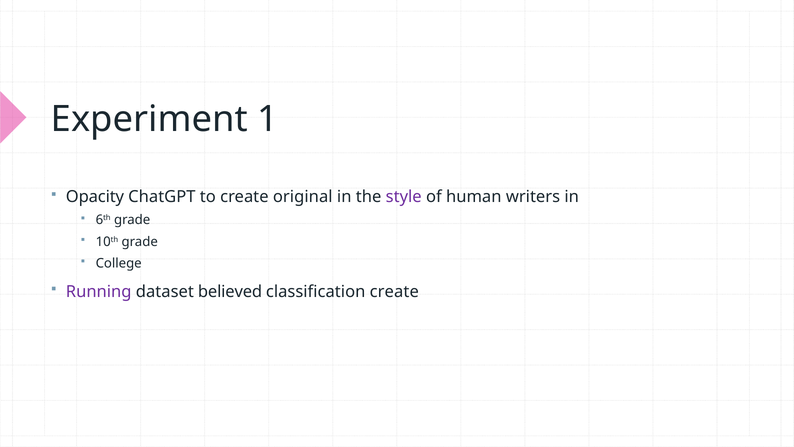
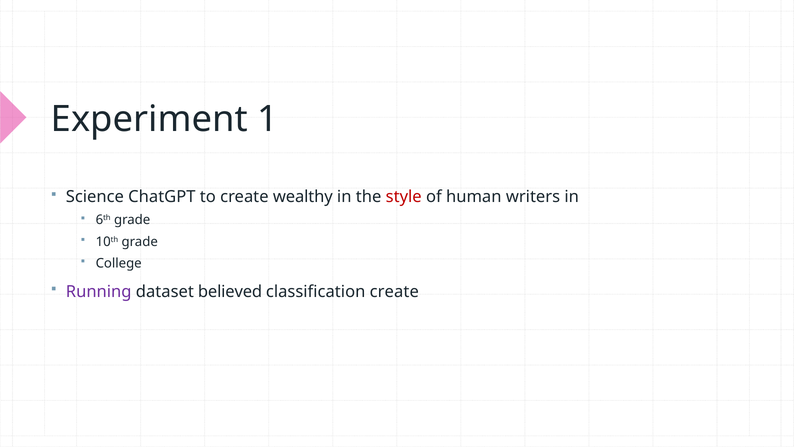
Opacity: Opacity -> Science (95, 197)
original: original -> wealthy (303, 197)
style colour: purple -> red (404, 197)
